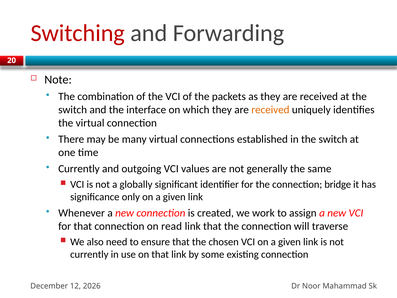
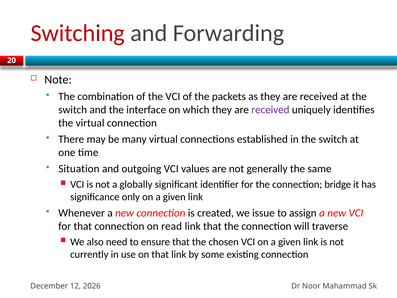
received colour: orange -> purple (270, 110)
Currently: Currently -> Situation (79, 169)
work: work -> issue (263, 213)
